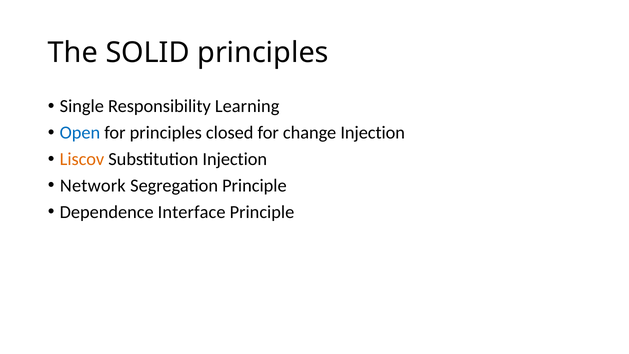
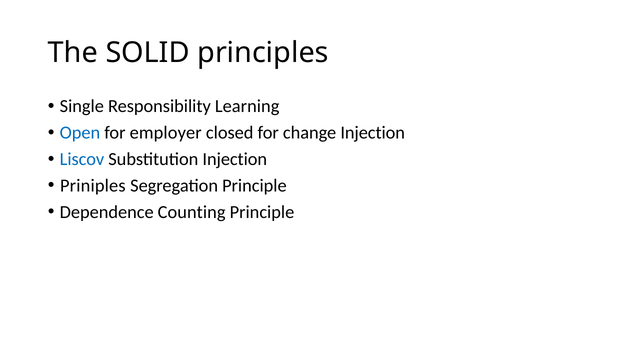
for principles: principles -> employer (166, 133)
Liscov colour: orange -> blue (82, 159)
Network: Network -> Priniples (93, 185)
Interface: Interface -> Counting (192, 212)
